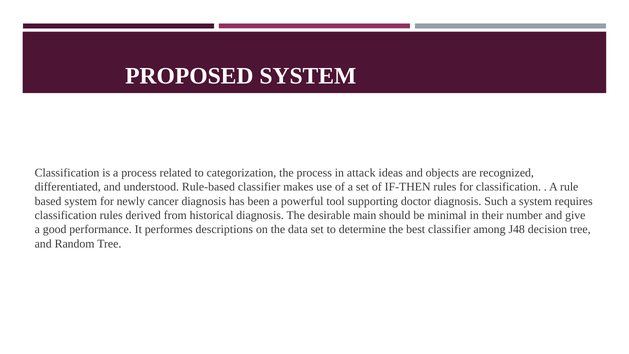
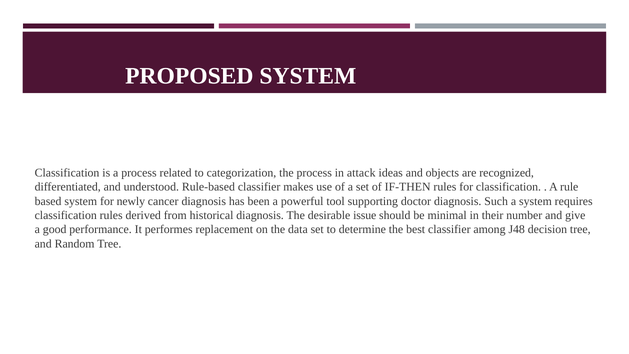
main: main -> issue (365, 215)
descriptions: descriptions -> replacement (224, 229)
